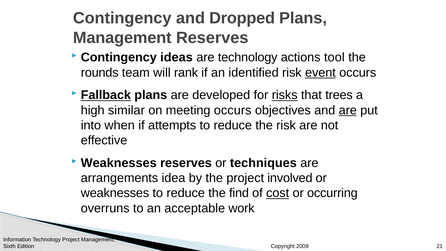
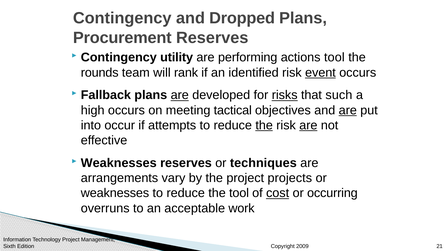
Management: Management -> Procurement (122, 38)
ideas: ideas -> utility (177, 57)
are technology: technology -> performing (248, 57)
Fallback underline: present -> none (106, 95)
are underline: none -> present (180, 95)
trees: trees -> such (339, 95)
high similar: similar -> occurs (126, 110)
meeting occurs: occurs -> tactical (233, 110)
when: when -> occur (120, 125)
the underline: none -> present (264, 125)
are underline: none -> present (308, 125)
idea: idea -> vary (173, 178)
involved: involved -> projects (290, 178)
the find: find -> tool (239, 193)
